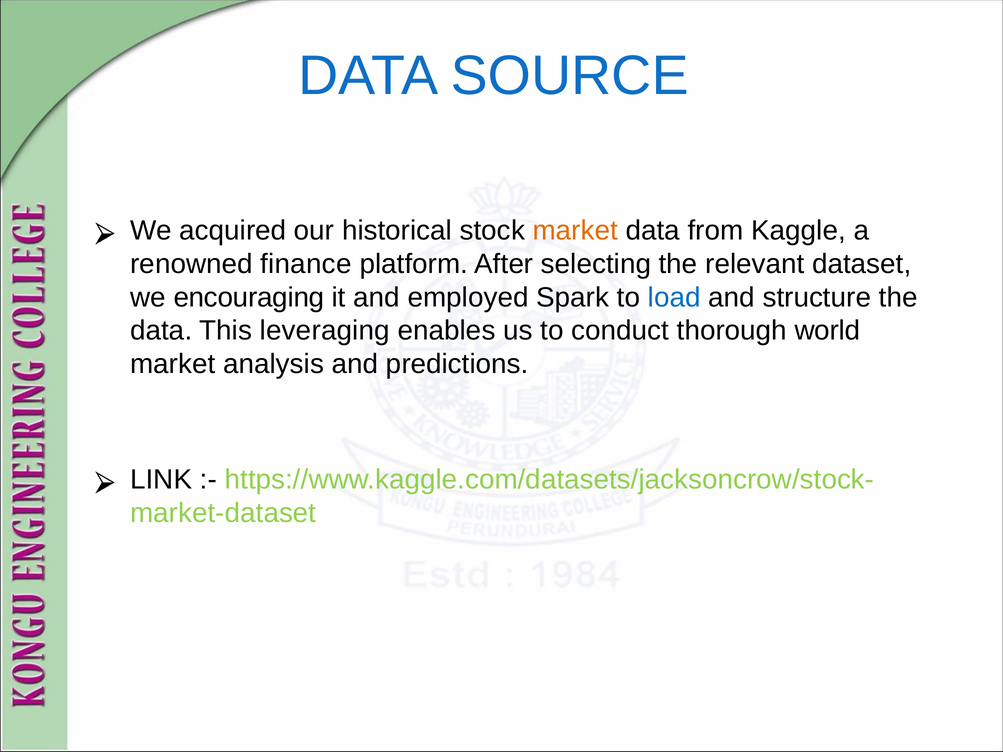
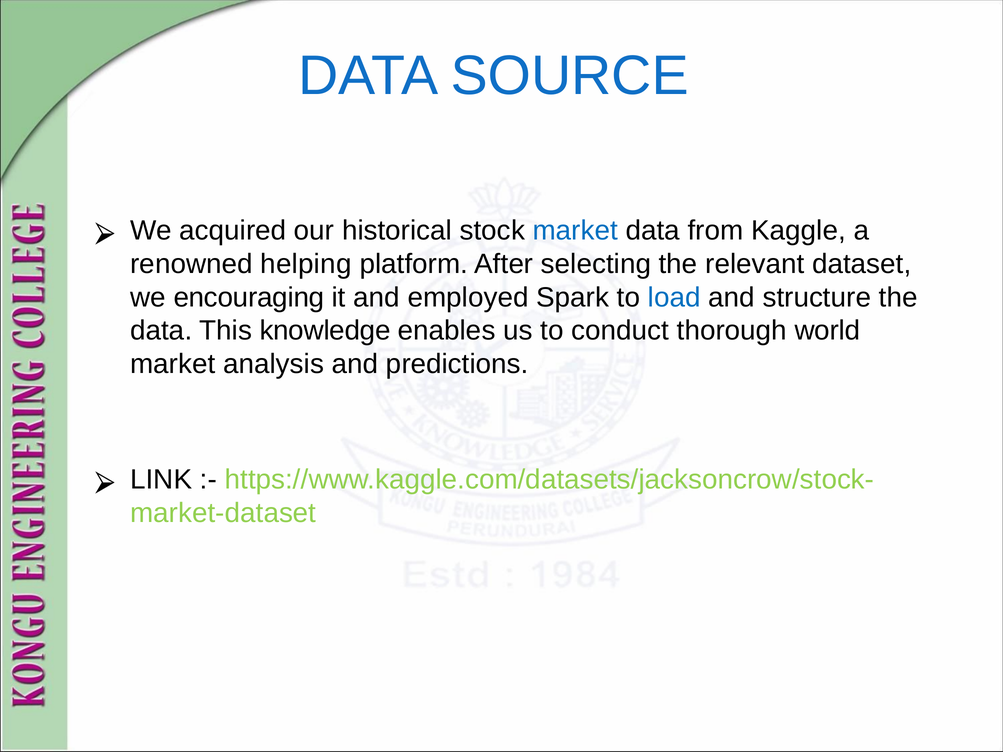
market colour: orange -> blue (575, 231)
finance: finance -> helping (306, 264)
leveraging: leveraging -> knowledge (325, 331)
